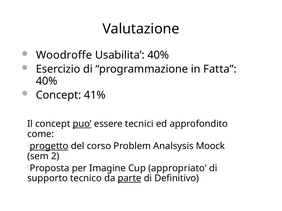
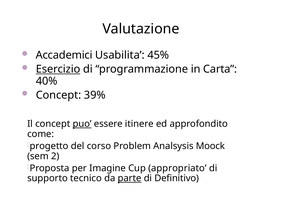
Woodroffe: Woodroffe -> Accademici (64, 55)
Usabilita 40%: 40% -> 45% (158, 55)
Esercizio underline: none -> present (58, 69)
Fatta: Fatta -> Carta (220, 69)
41%: 41% -> 39% (95, 95)
tecnici: tecnici -> itinere (139, 124)
progetto underline: present -> none (49, 146)
